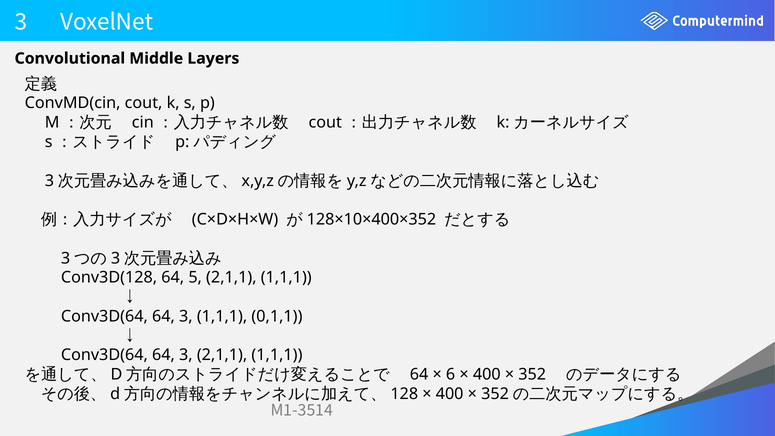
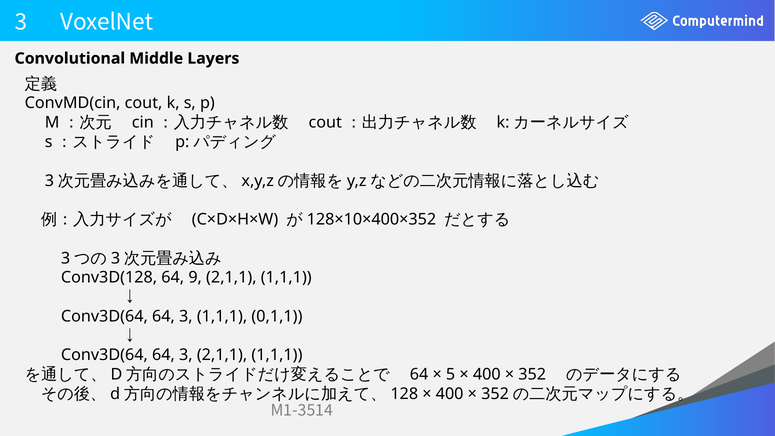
5: 5 -> 9 (195, 278)
6: 6 -> 5 (451, 374)
